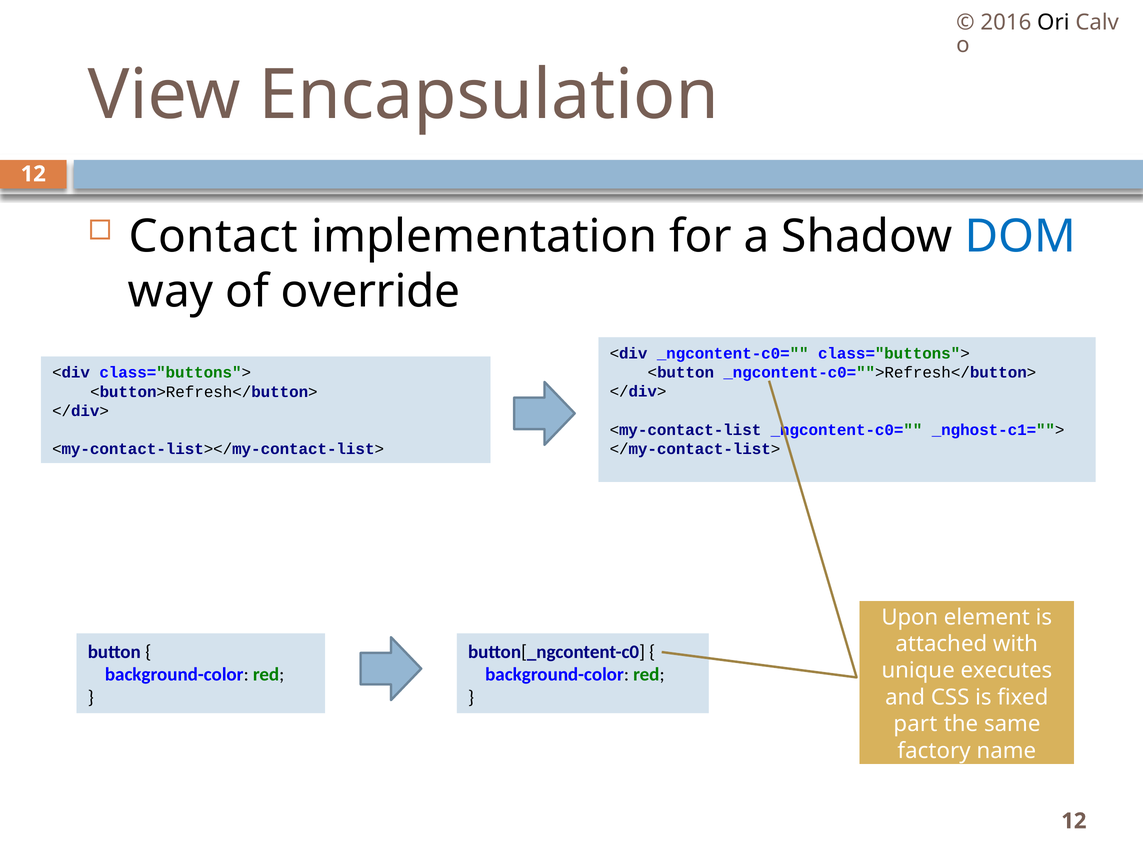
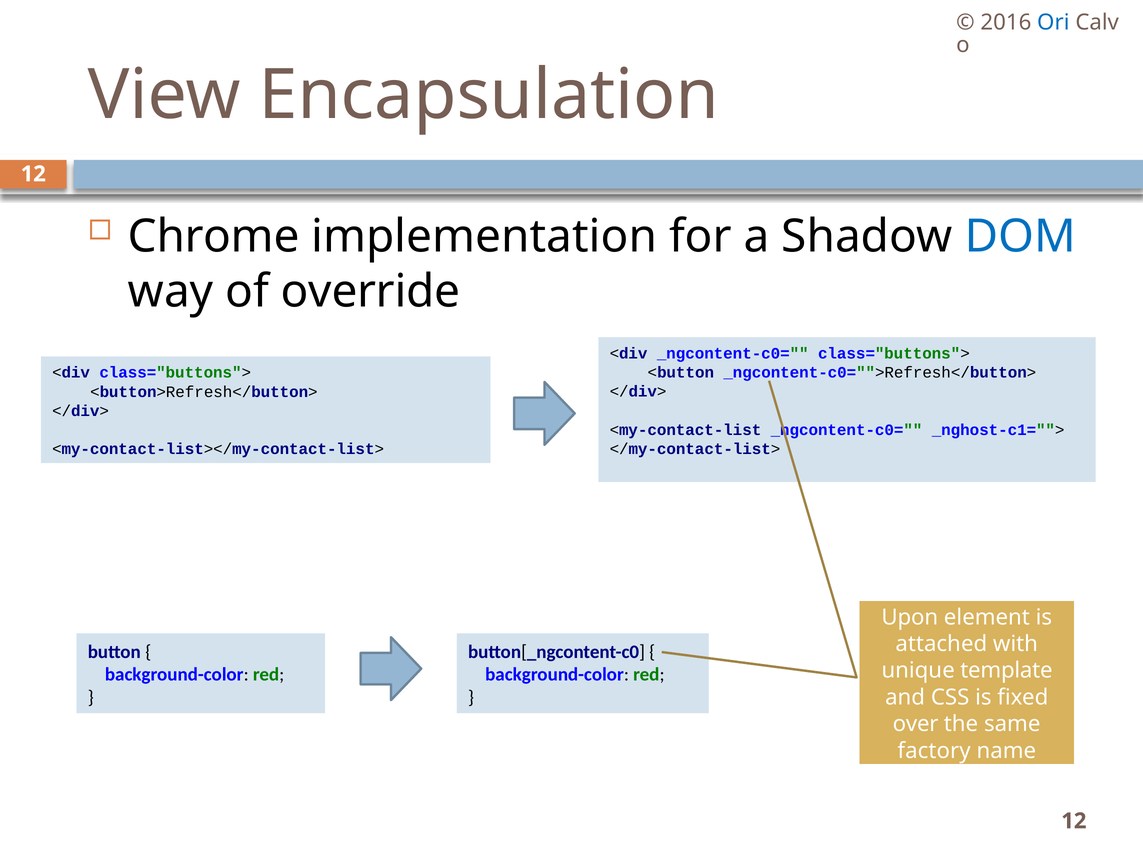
Ori colour: black -> blue (1053, 23)
Contact: Contact -> Chrome (214, 236)
executes: executes -> template (1006, 671)
part: part -> over (916, 724)
